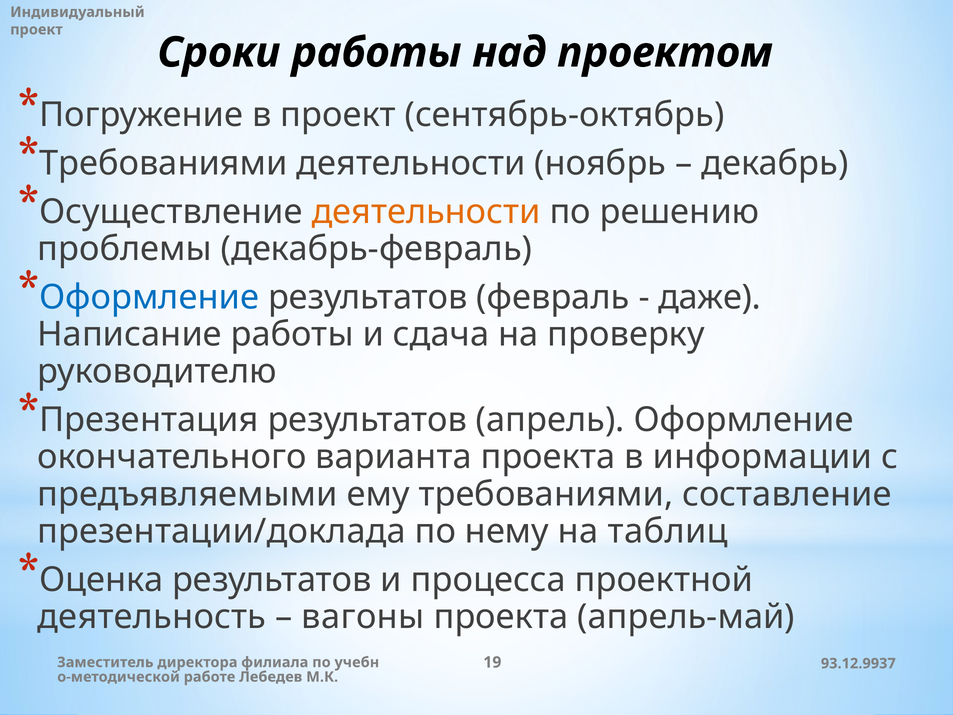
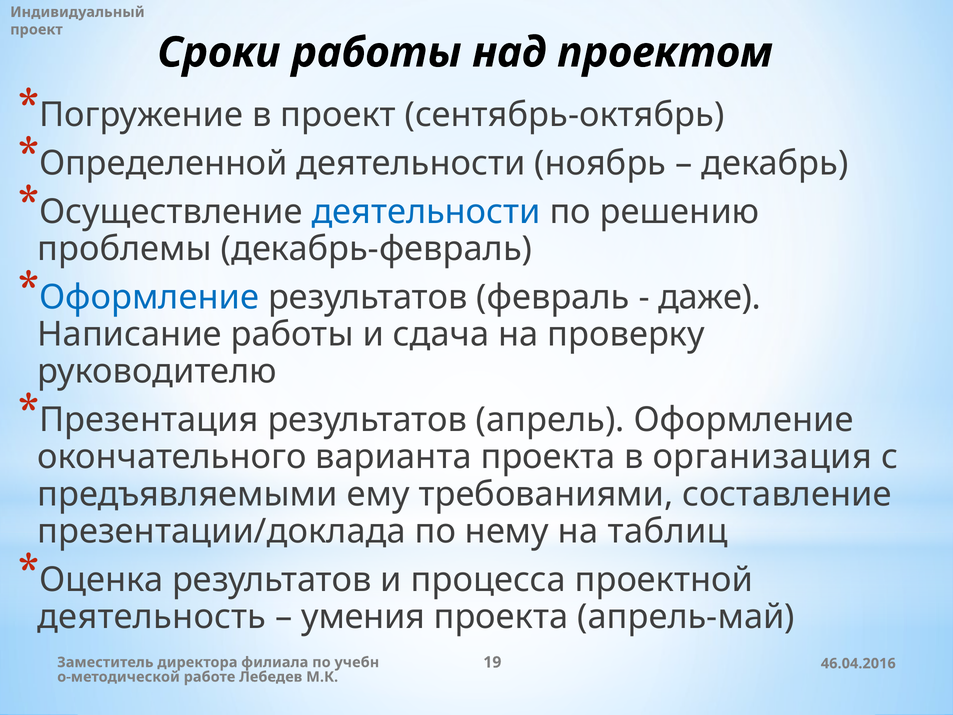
Требованиями: Требованиями -> Определенной (163, 163)
деятельности colour: orange -> blue (426, 212)
информации: информации -> организация (762, 457)
вагоны: вагоны -> умения (363, 617)
93.12.9937: 93.12.9937 -> 46.04.2016 (858, 663)
